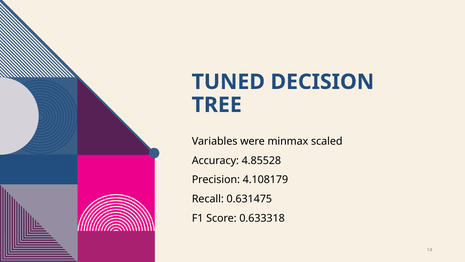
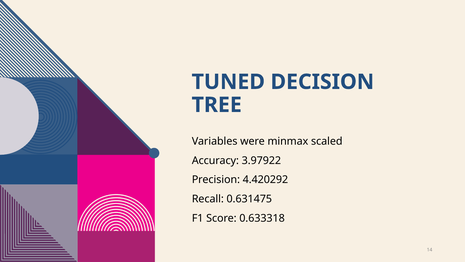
4.85528: 4.85528 -> 3.97922 (261, 160)
4.108179: 4.108179 -> 4.420292 (265, 179)
